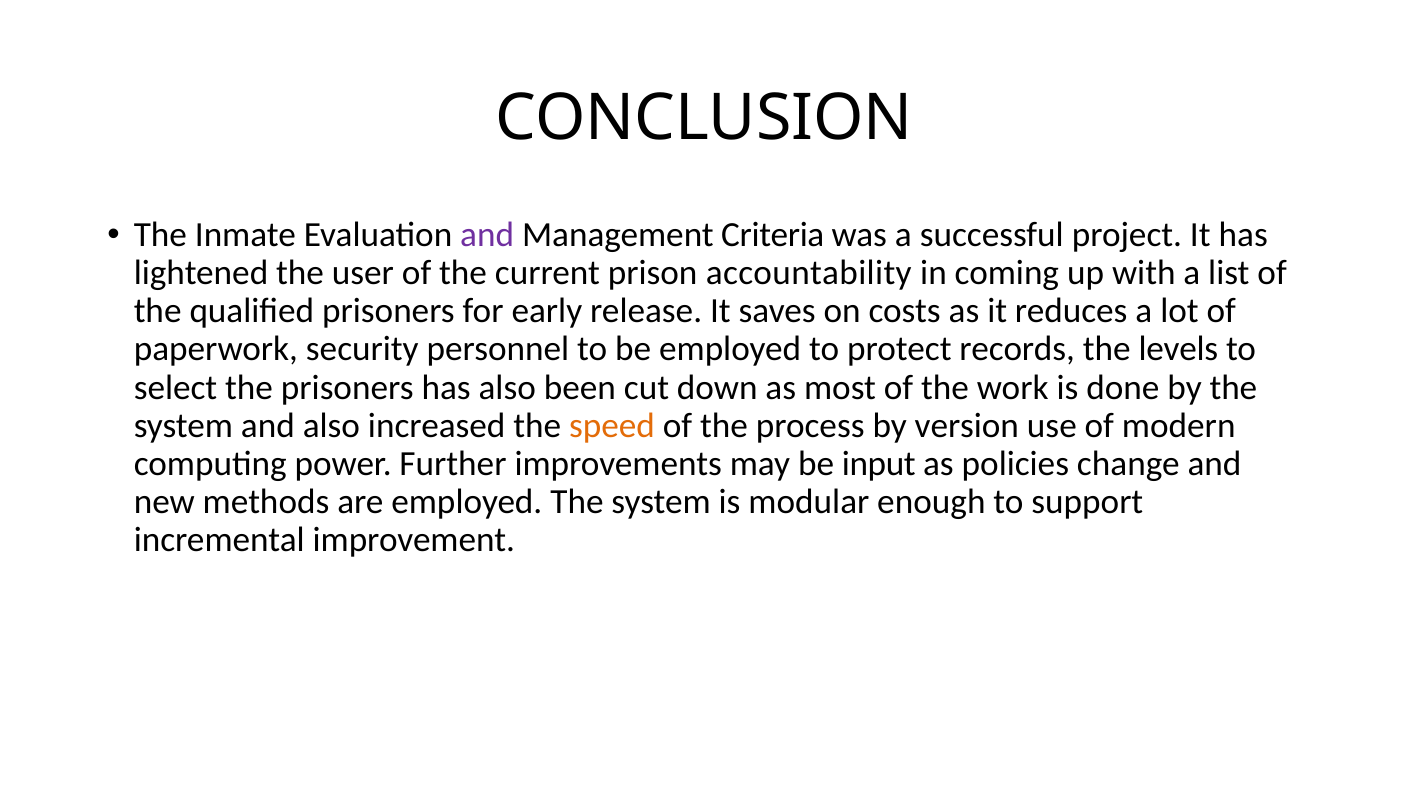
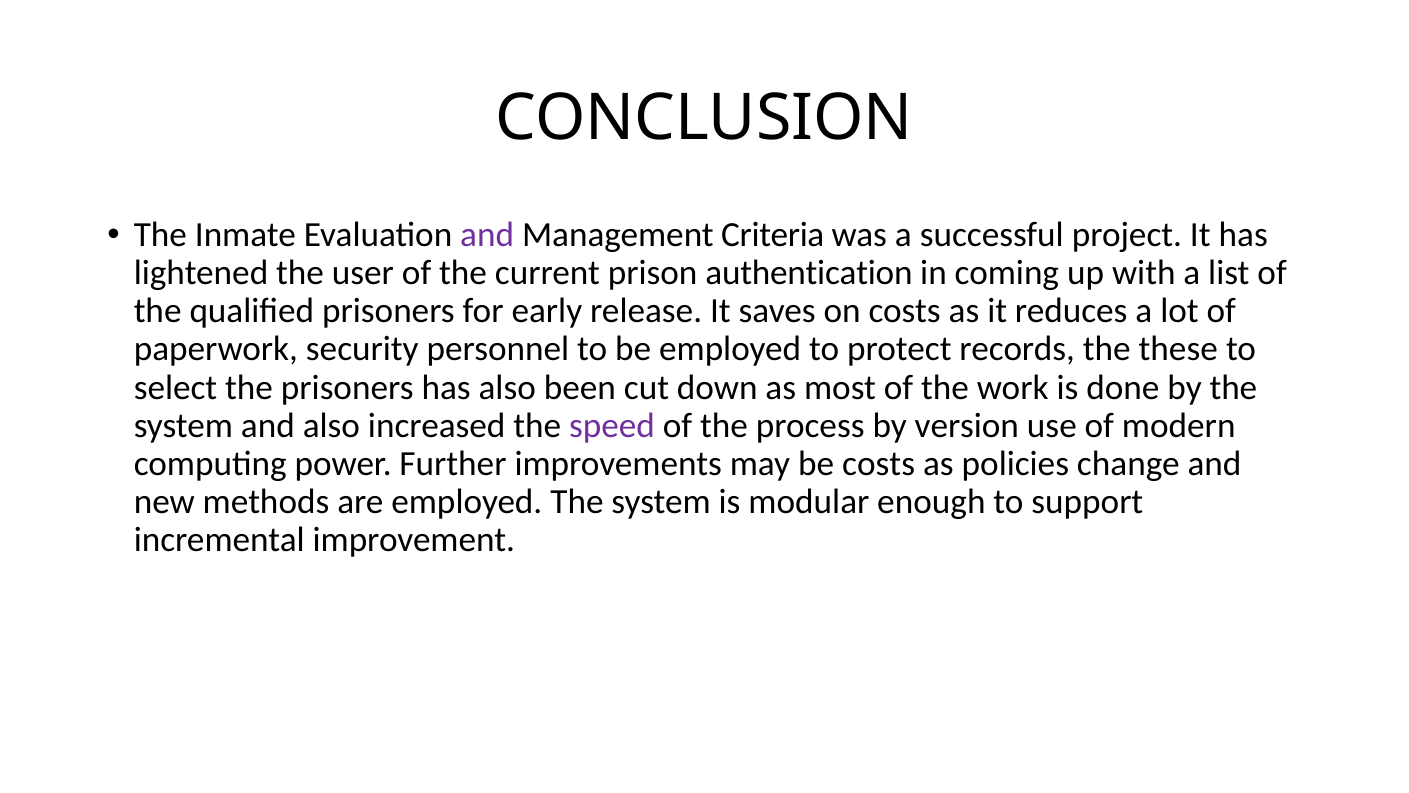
accountability: accountability -> authentication (809, 273)
levels: levels -> these (1178, 349)
speed colour: orange -> purple (612, 425)
be input: input -> costs (879, 463)
